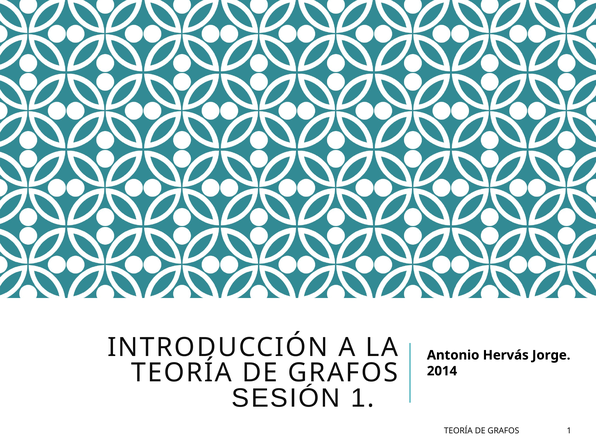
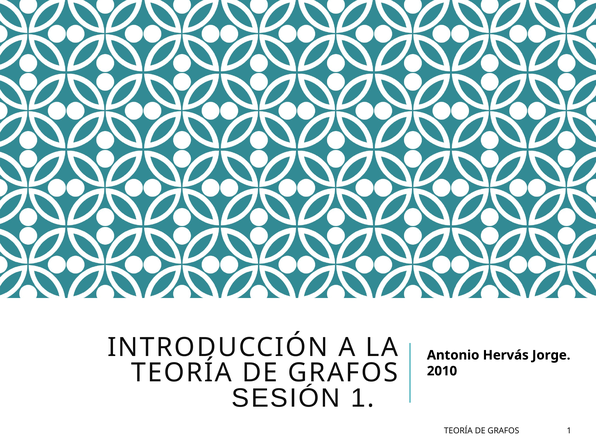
2014: 2014 -> 2010 (442, 371)
